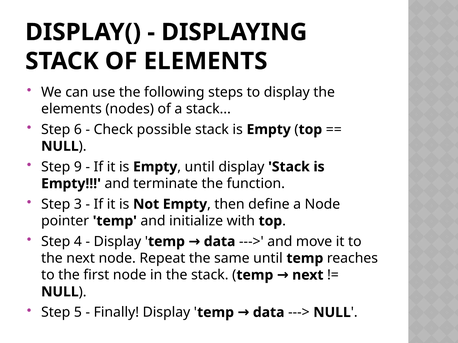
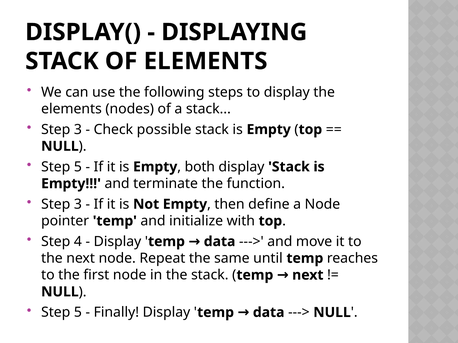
6: 6 -> 3 (78, 130)
9: 9 -> 5 (78, 167)
until: until -> both (200, 167)
